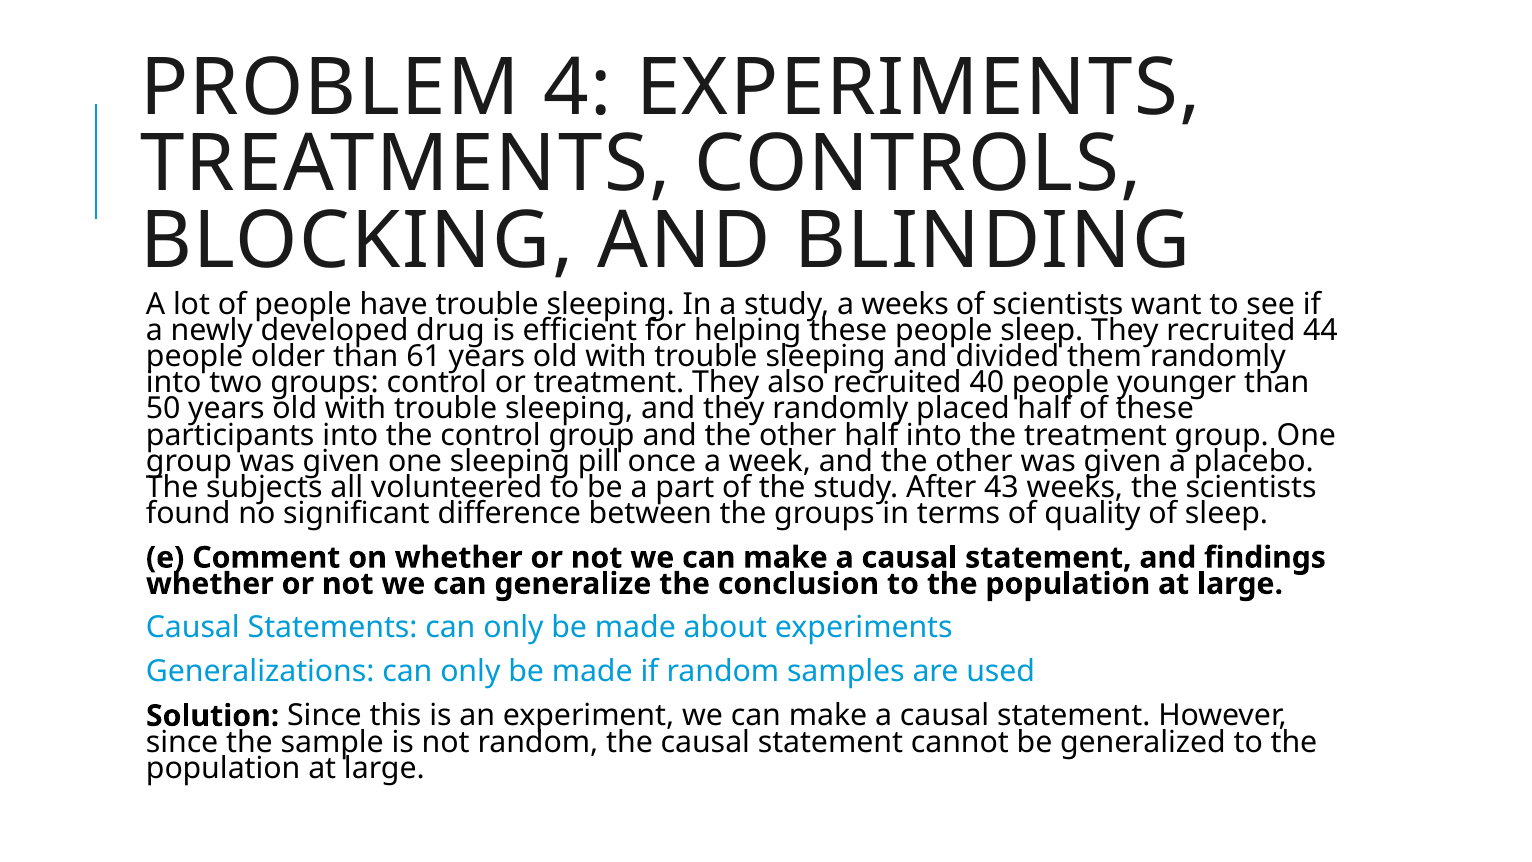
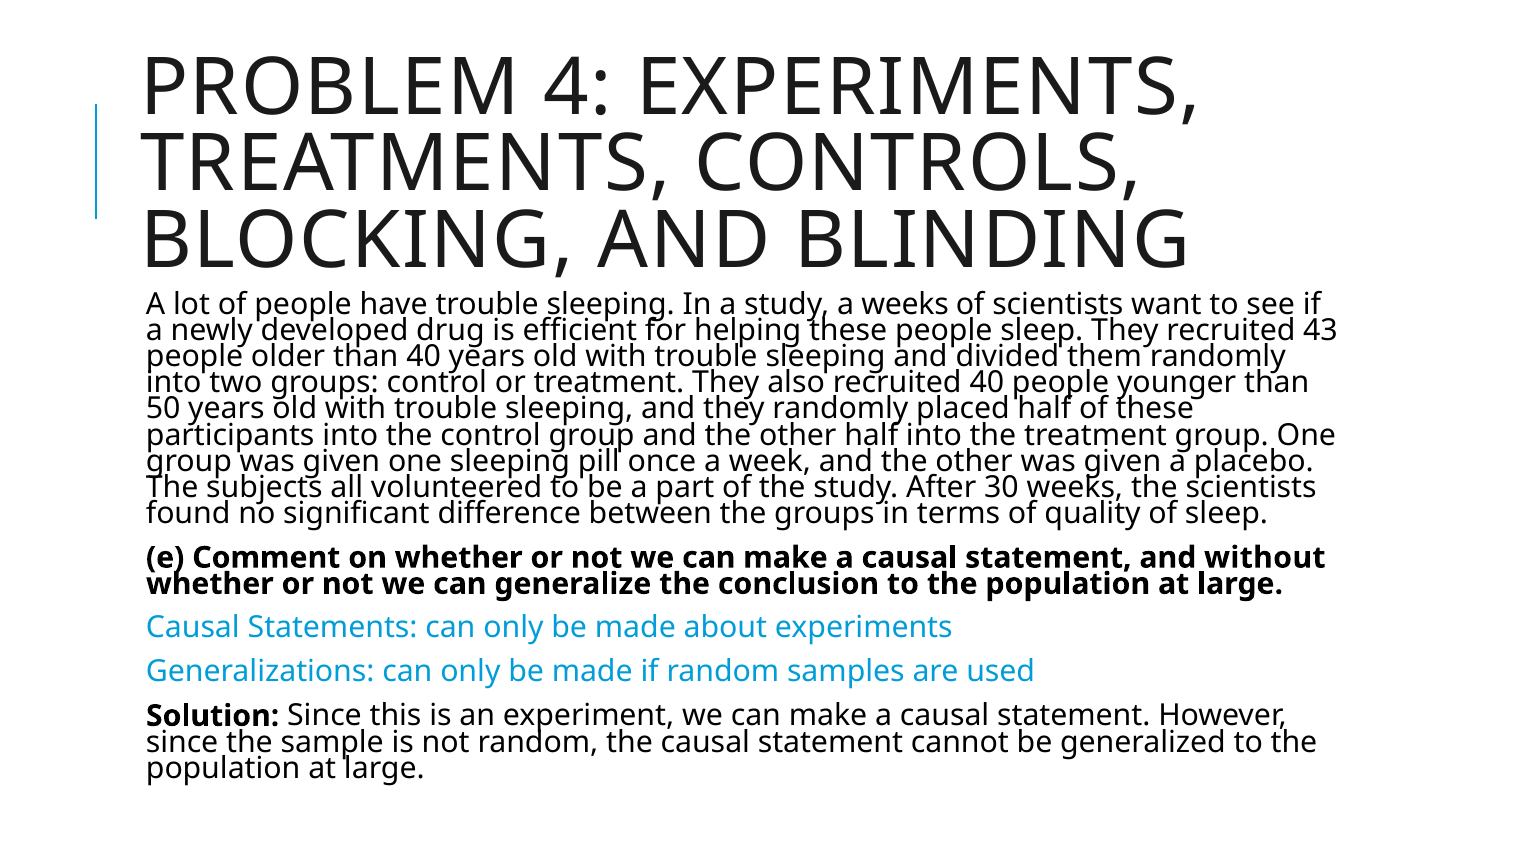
44: 44 -> 43 (1321, 330)
than 61: 61 -> 40 (424, 356)
43: 43 -> 30 (1001, 487)
findings: findings -> without (1265, 557)
